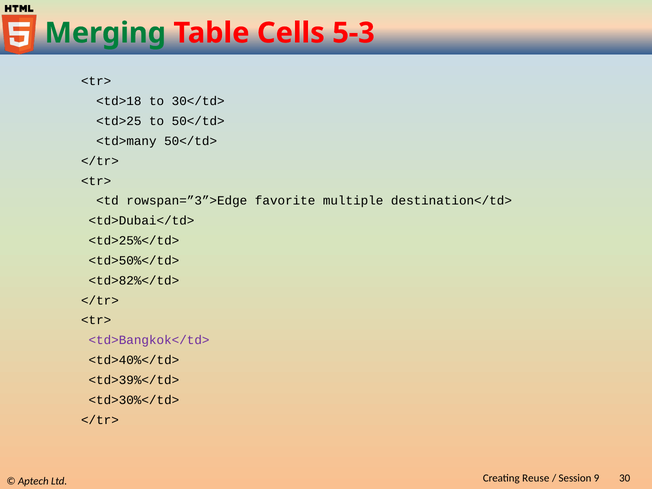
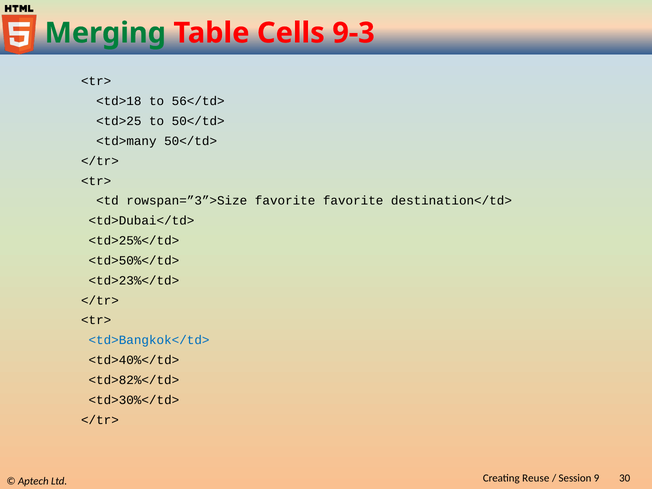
5-3: 5-3 -> 9-3 (354, 33)
30</td>: 30</td> -> 56</td> (198, 101)
rowspan=”3”>Edge: rowspan=”3”>Edge -> rowspan=”3”>Size (187, 201)
favorite multiple: multiple -> favorite (353, 201)
<td>82%</td>: <td>82%</td> -> <td>23%</td> (134, 280)
<td>Bangkok</td> colour: purple -> blue (149, 340)
<td>39%</td>: <td>39%</td> -> <td>82%</td> (134, 380)
